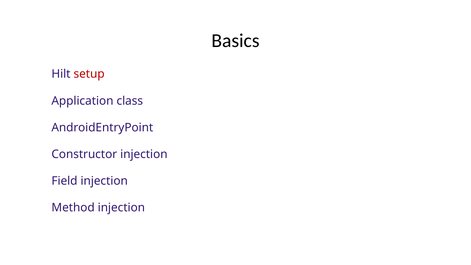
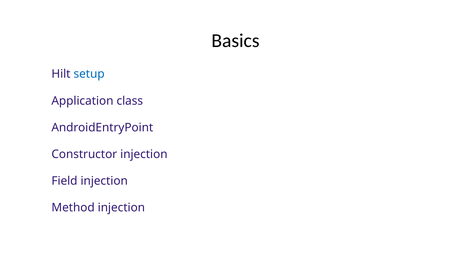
setup colour: red -> blue (89, 74)
